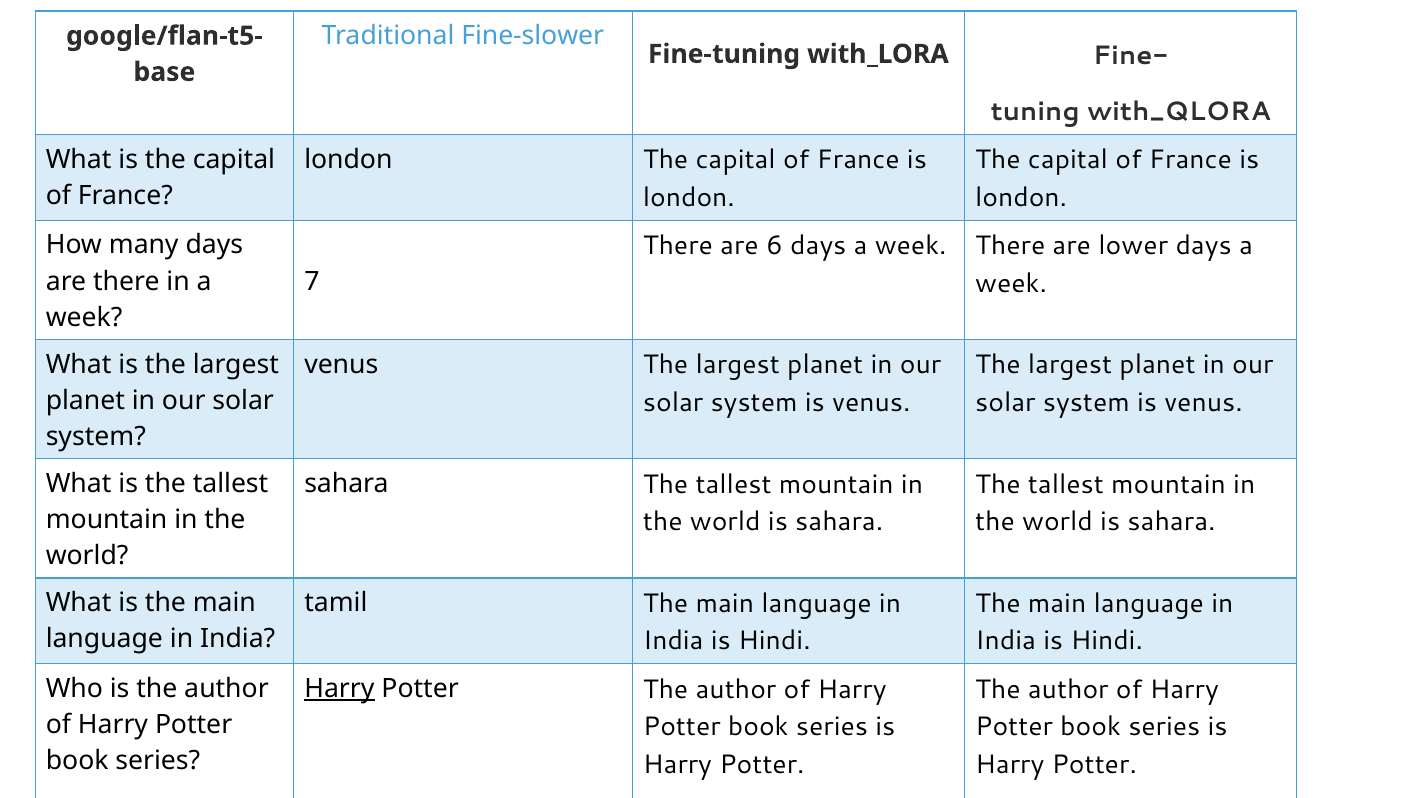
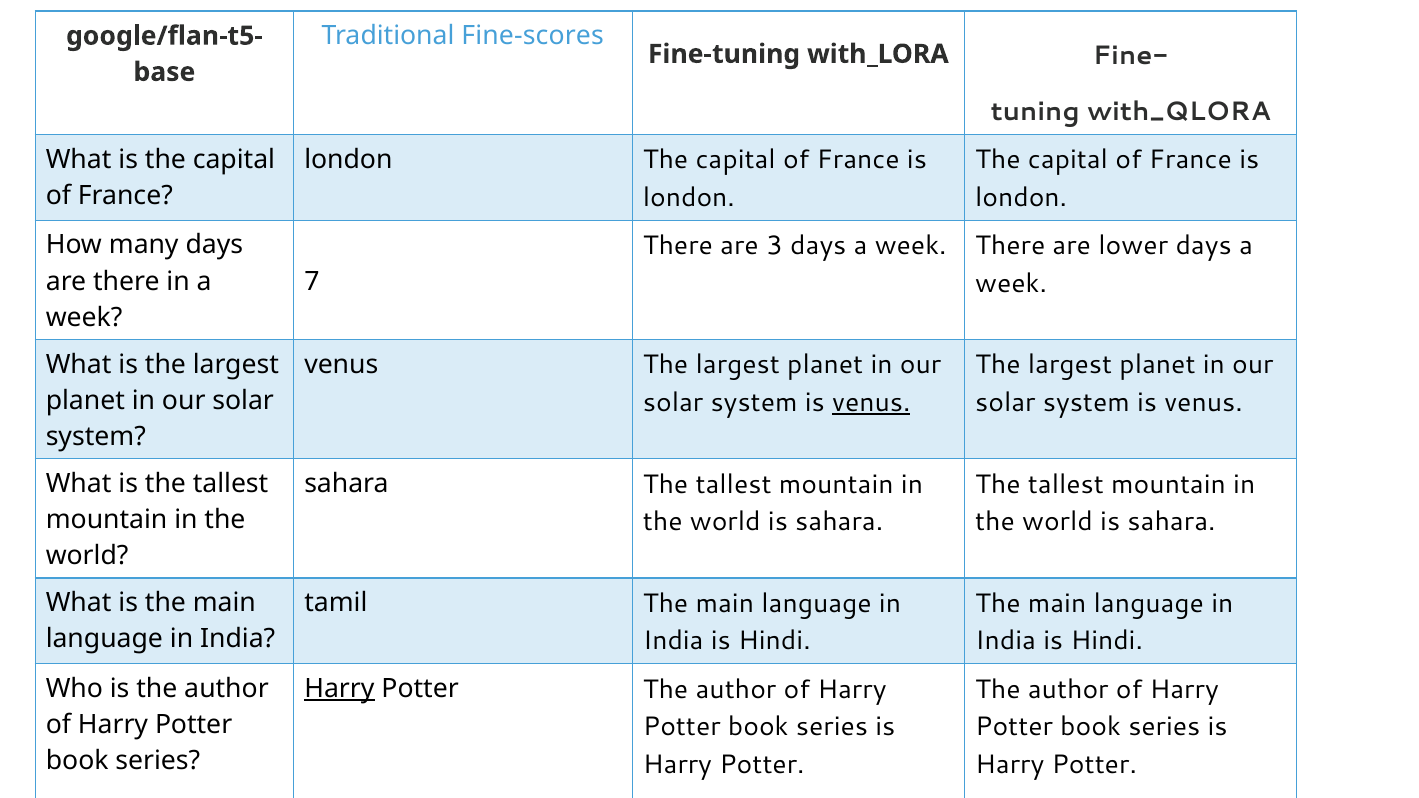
Fine-slower: Fine-slower -> Fine-scores (533, 36)
are 6: 6 -> 3 (774, 246)
venus underline: none -> present (871, 403)
